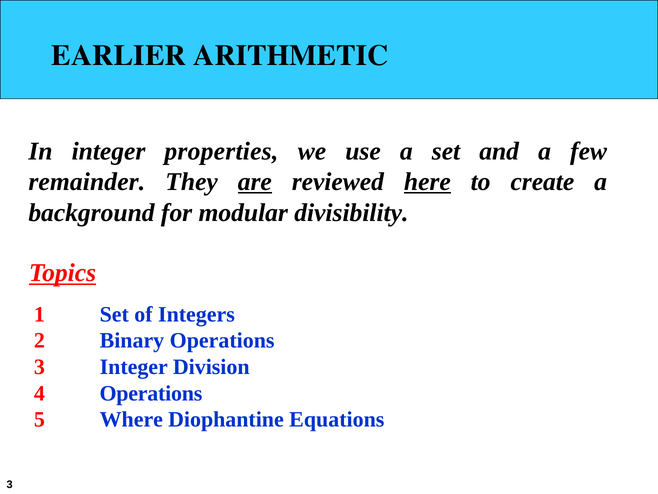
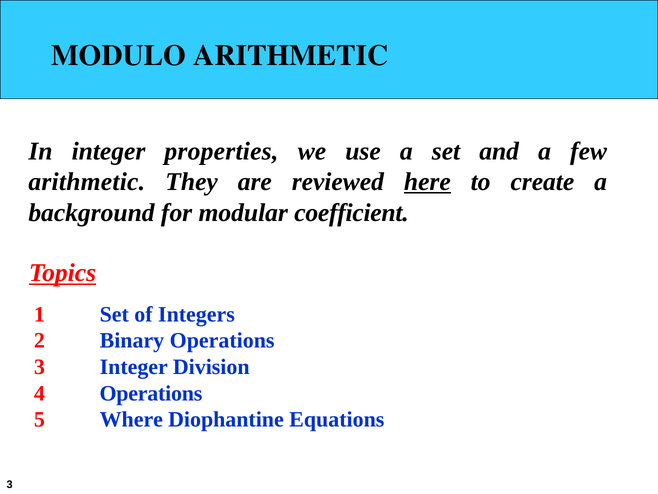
EARLIER: EARLIER -> MODULO (119, 56)
remainder: remainder -> arithmetic (87, 182)
are underline: present -> none (255, 182)
divisibility: divisibility -> coefficient (351, 212)
